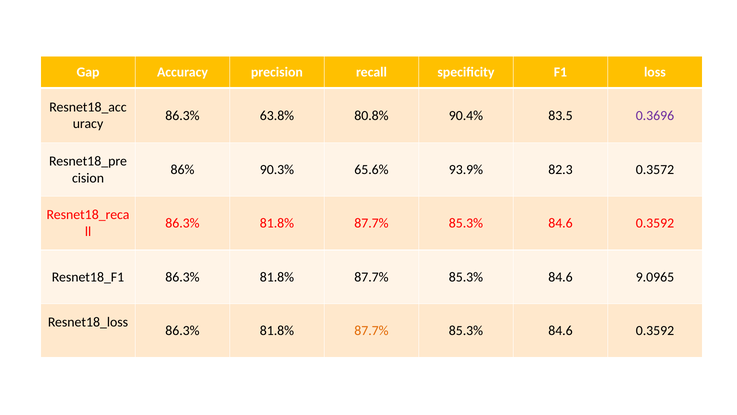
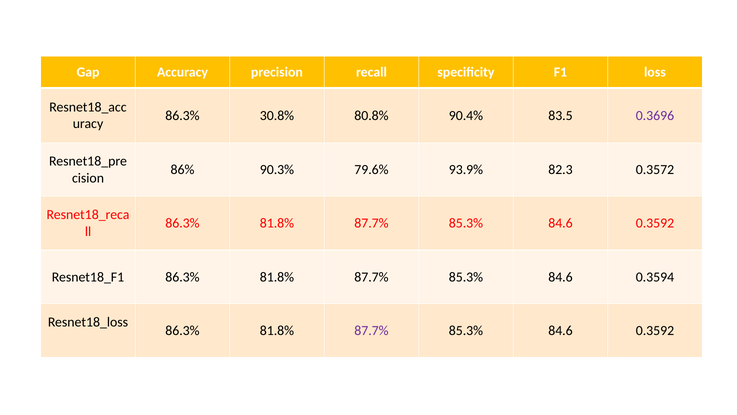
63.8%: 63.8% -> 30.8% (277, 115)
65.6%: 65.6% -> 79.6% (371, 169)
9.0965: 9.0965 -> 0.3594 (655, 277)
87.7% colour: orange -> purple (371, 330)
